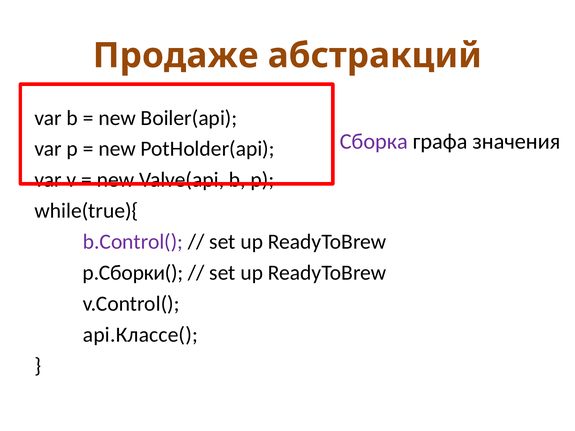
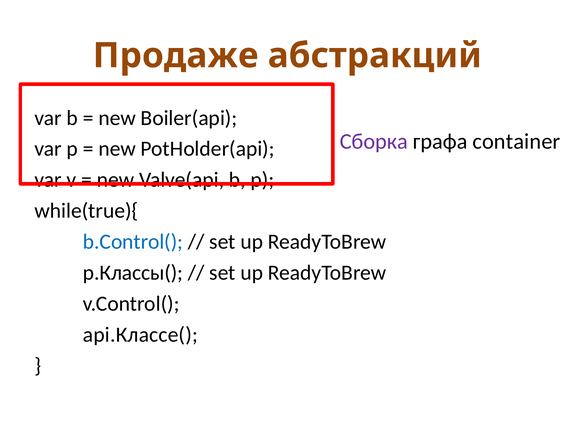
значения: значения -> container (516, 142)
b.Control( colour: purple -> blue (133, 242)
p.Сборки(: p.Сборки( -> p.Классы( (133, 273)
